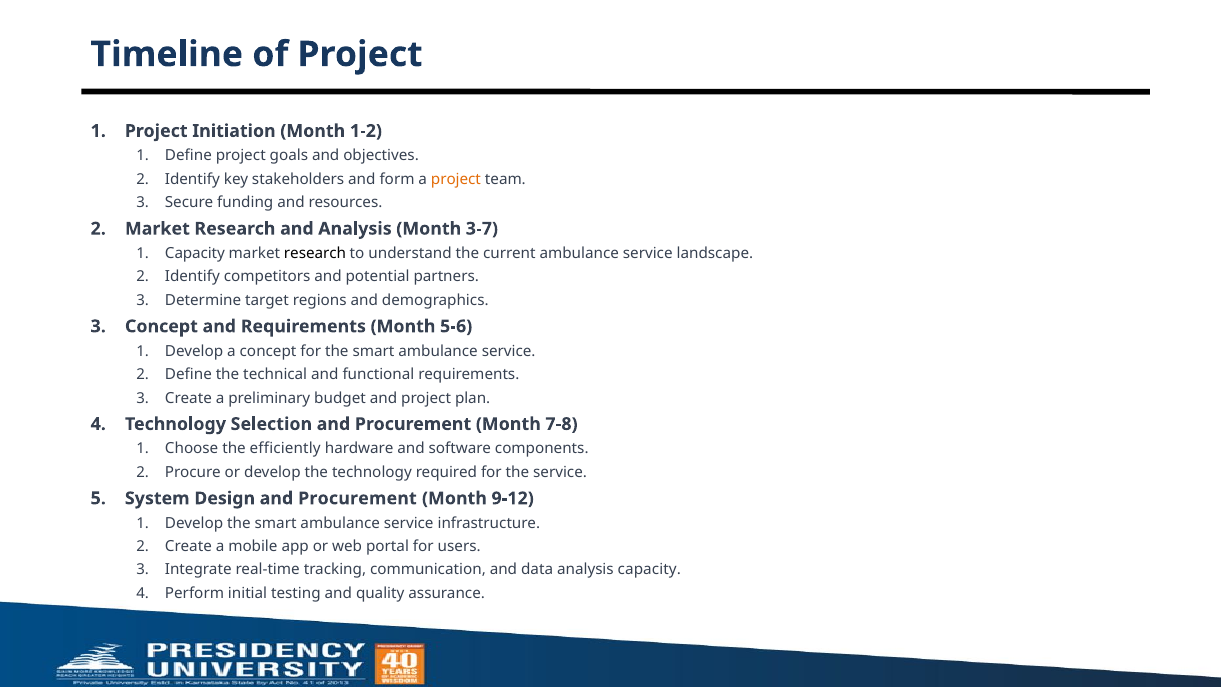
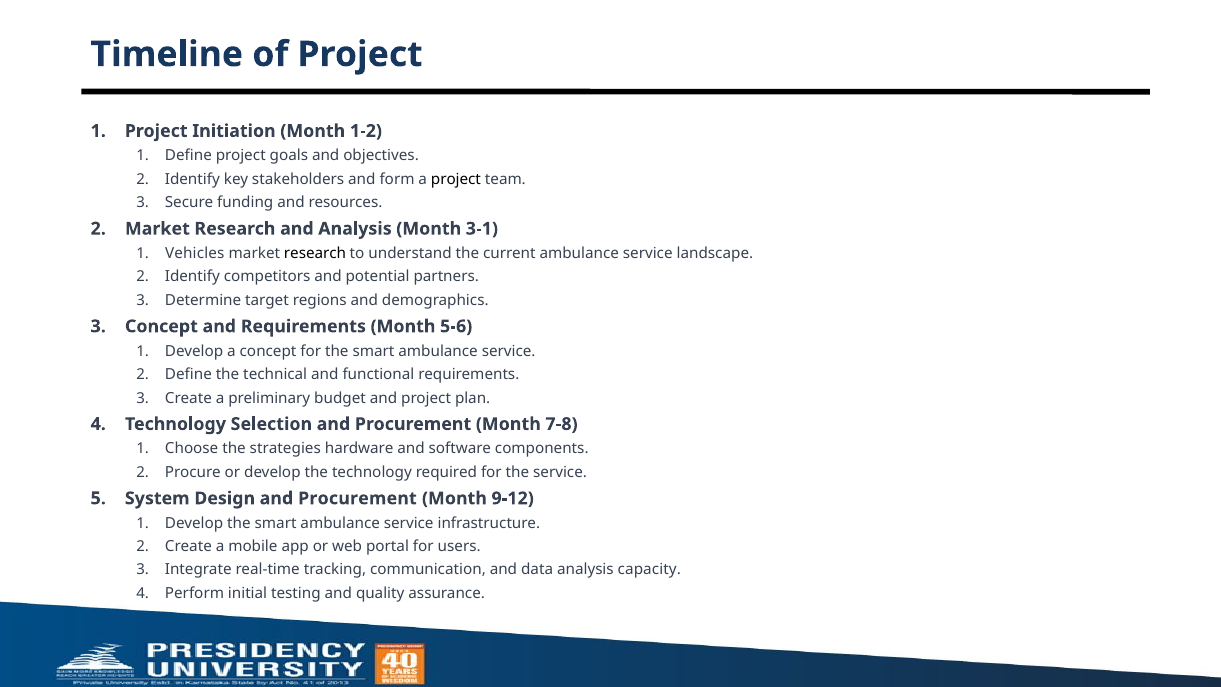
project colour: orange -> black (456, 179)
3-7: 3-7 -> 3-1 (482, 229)
Capacity: Capacity -> Vehicles (195, 253)
efficiently: efficiently -> strategies (285, 449)
